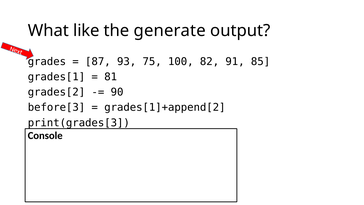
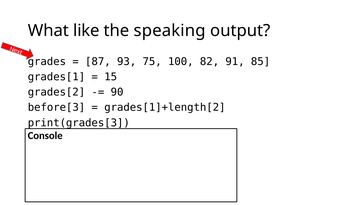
generate: generate -> speaking (170, 31)
81: 81 -> 15 (111, 77)
grades[1]+append[2: grades[1]+append[2 -> grades[1]+length[2 (165, 107)
